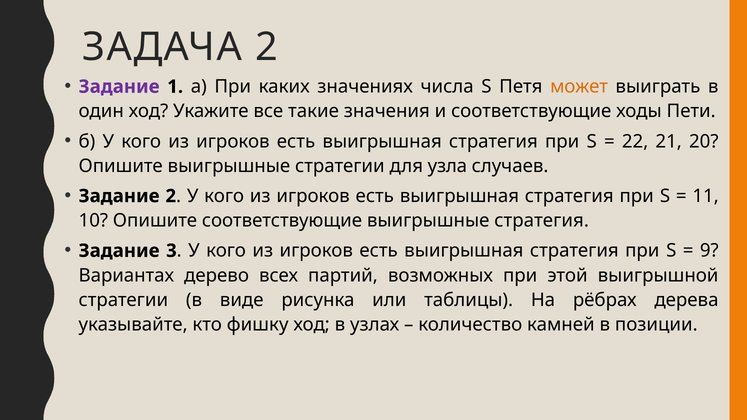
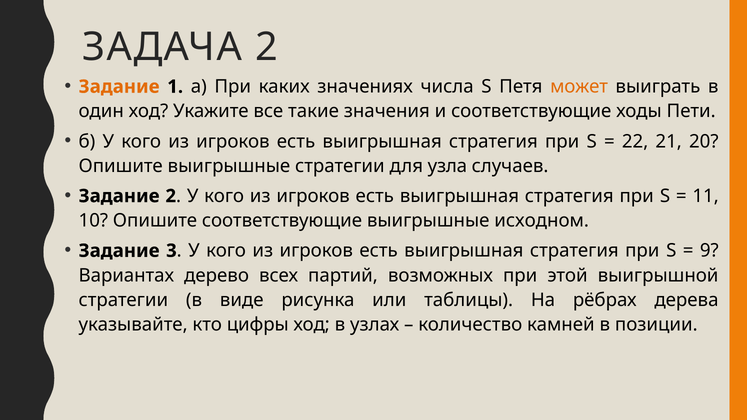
Задание colour: purple -> orange (119, 87)
выигрышные стратегия: стратегия -> исходном (542, 221)
фишку: фишку -> цифры (258, 325)
